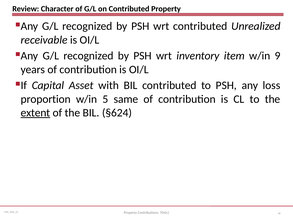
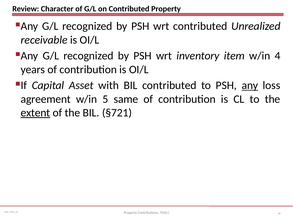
9: 9 -> 4 (278, 56)
any underline: none -> present (250, 85)
proportion: proportion -> agreement (46, 99)
§624: §624 -> §721 (117, 113)
